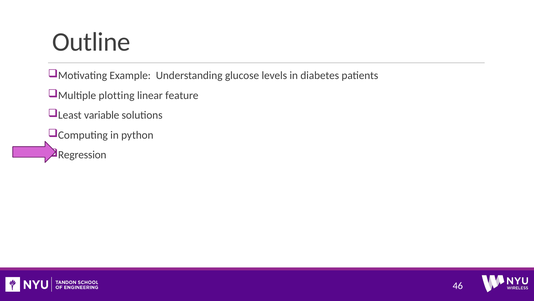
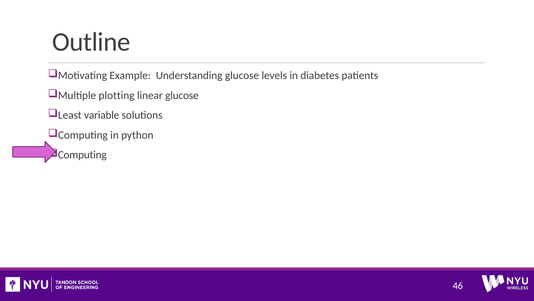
linear feature: feature -> glucose (182, 95)
Regression: Regression -> Computing (82, 155)
